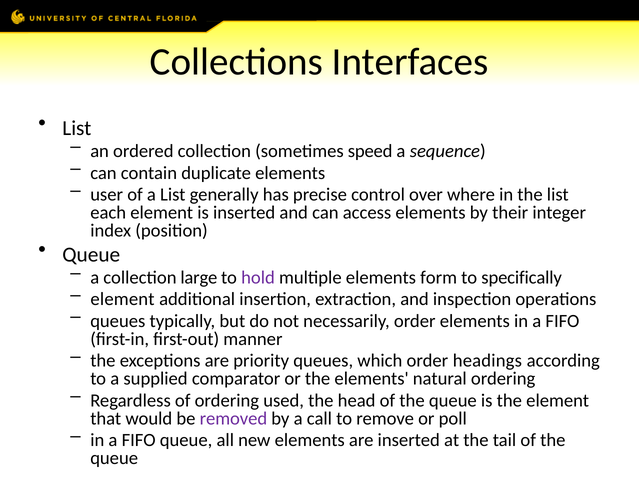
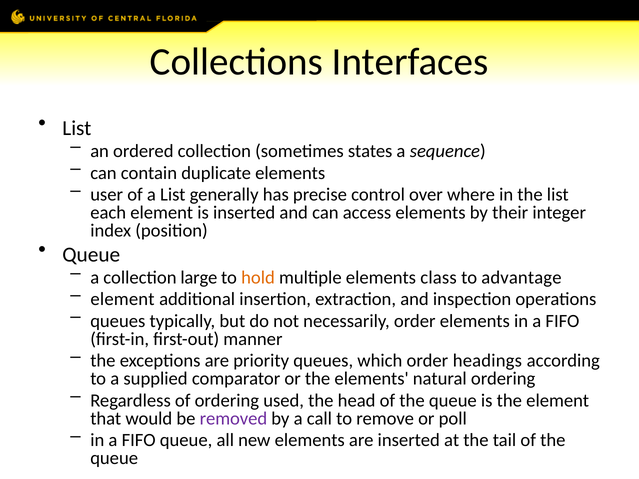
speed: speed -> states (370, 151)
hold colour: purple -> orange (258, 278)
form: form -> class (439, 278)
specifically: specifically -> advantage (521, 278)
